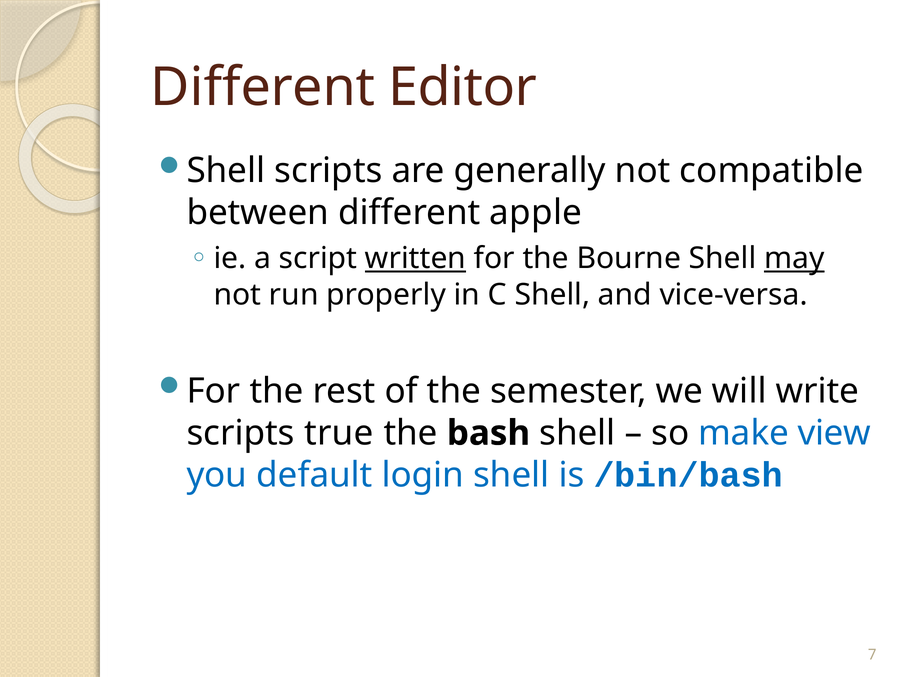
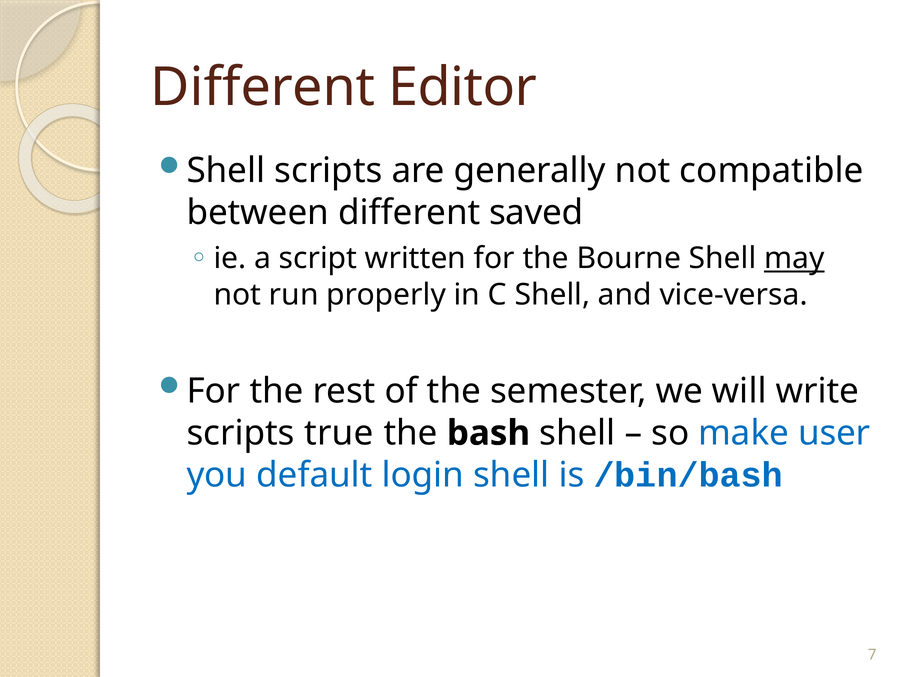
apple: apple -> saved (536, 213)
written underline: present -> none (416, 258)
view: view -> user (834, 433)
